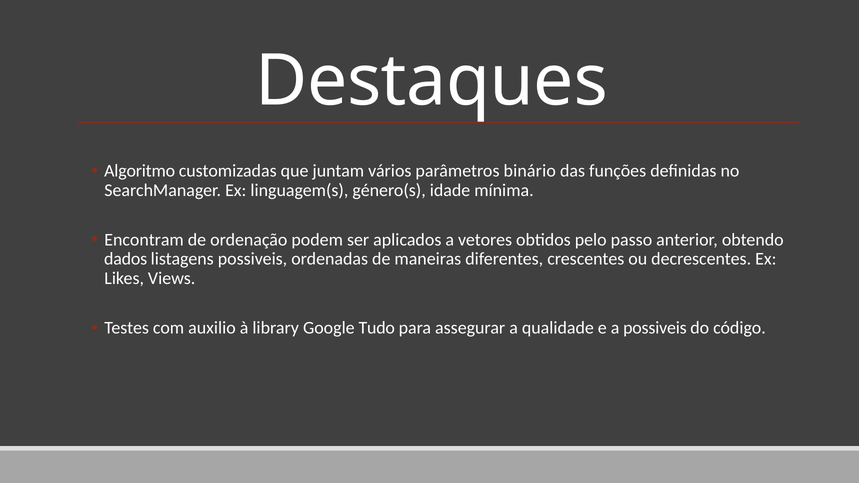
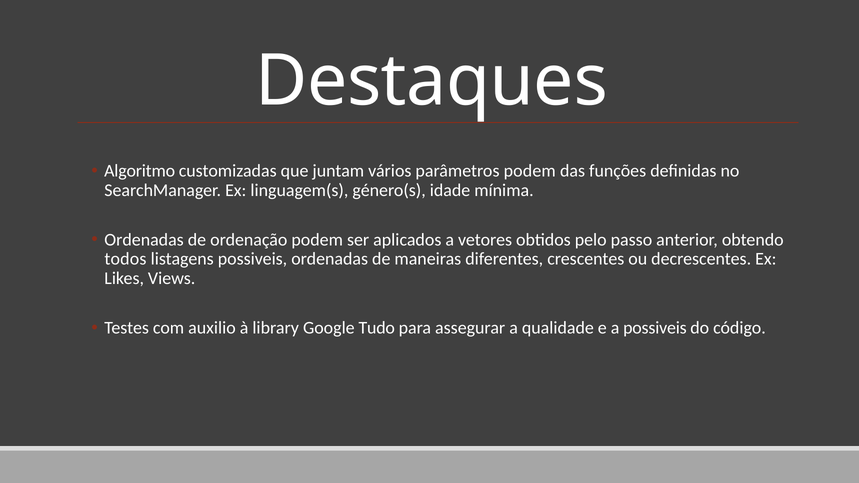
parâmetros binário: binário -> podem (530, 171)
Encontram: Encontram -> Ordenadas (144, 240)
dados: dados -> todos (125, 259)
